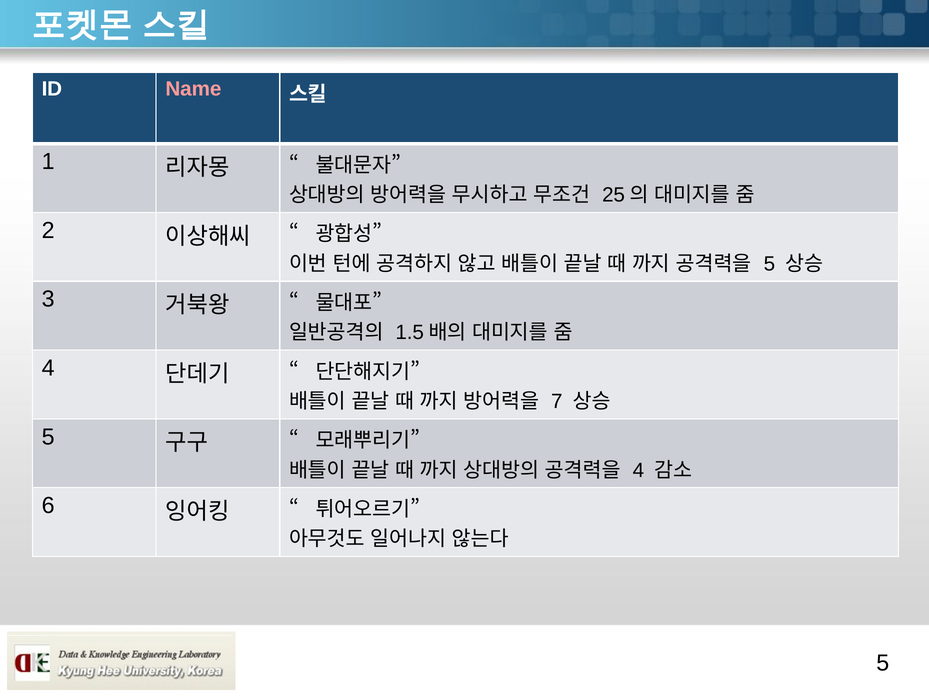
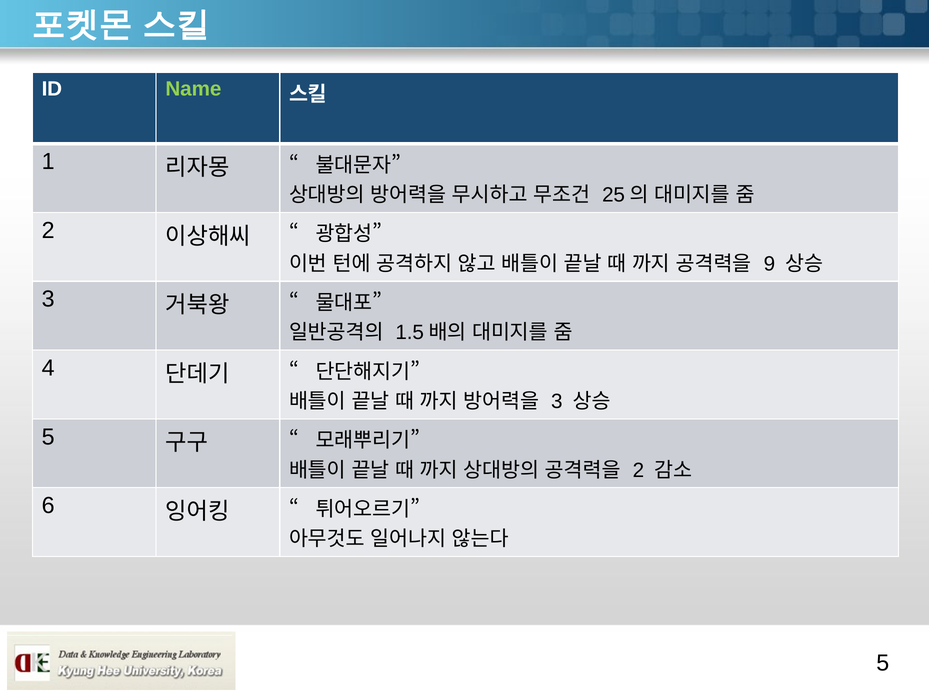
Name colour: pink -> light green (193, 89)
5: 5 -> 9 (769, 264)
7: 7 -> 3 (557, 401)
4: 4 -> 2 (638, 470)
